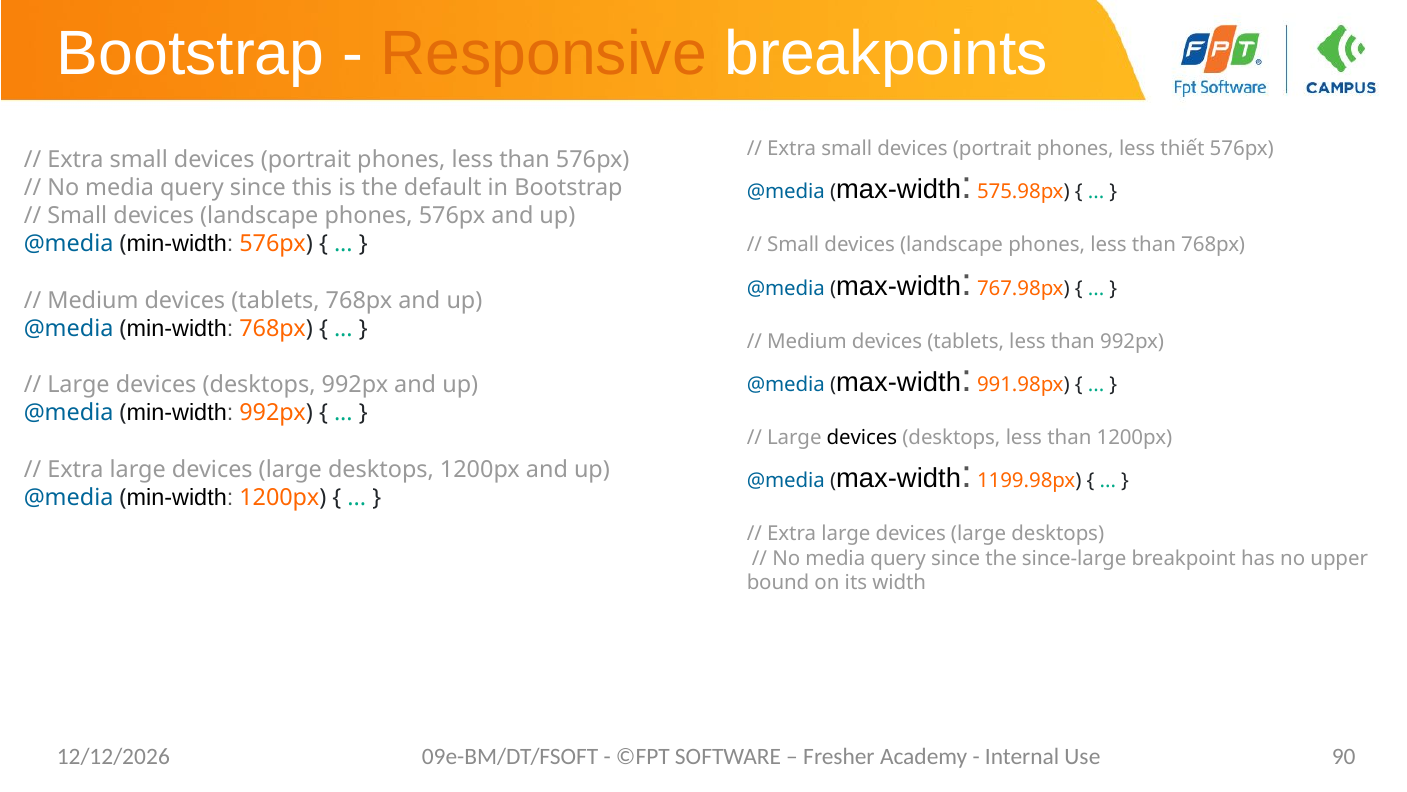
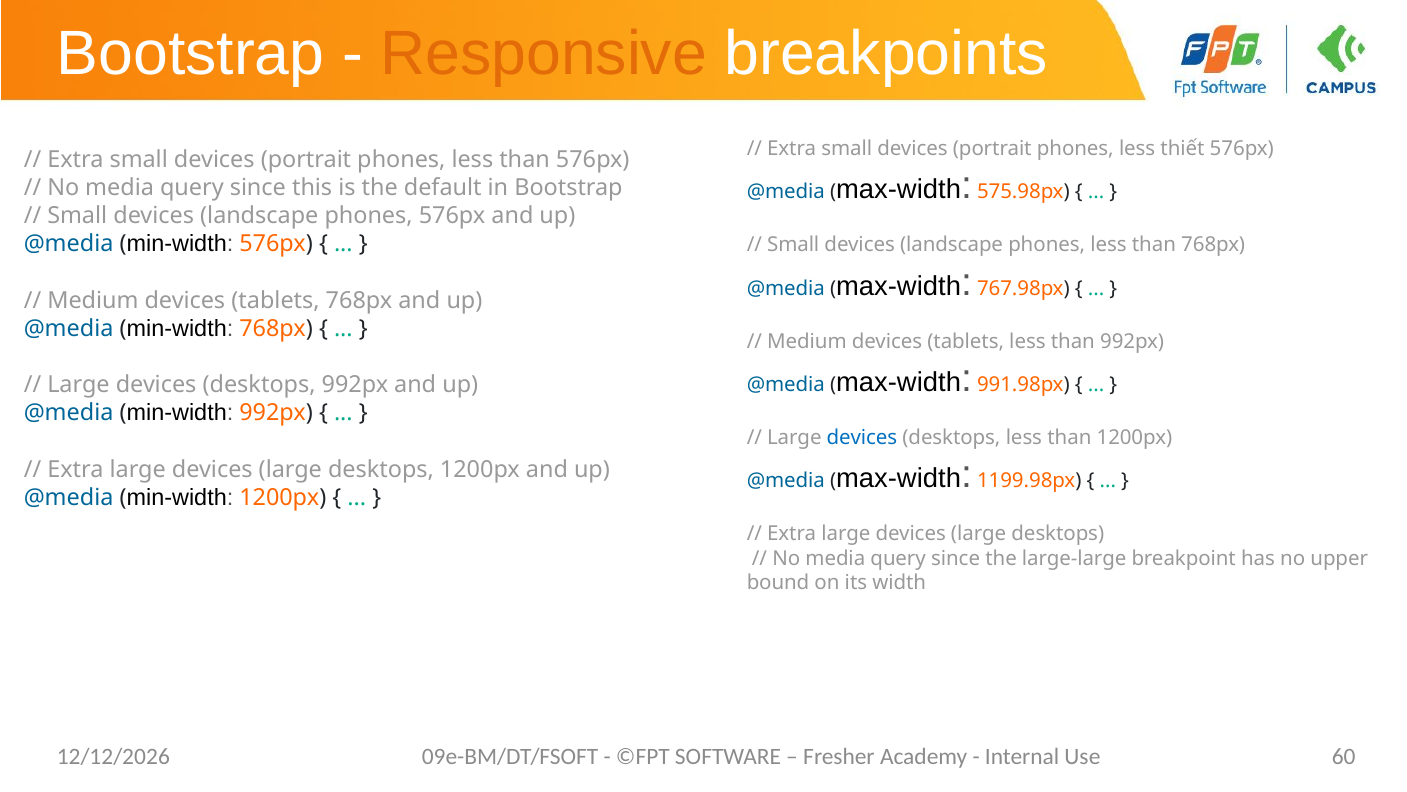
devices colour: black -> blue (862, 437)
since-large: since-large -> large-large (1074, 558)
90: 90 -> 60 (1344, 756)
